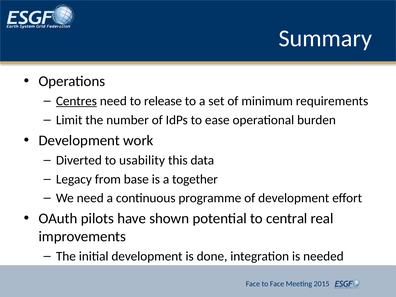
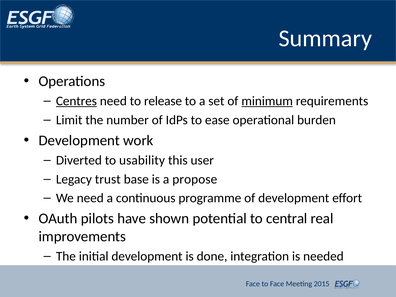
minimum underline: none -> present (267, 101)
data: data -> user (202, 160)
from: from -> trust (108, 179)
together: together -> propose (195, 179)
